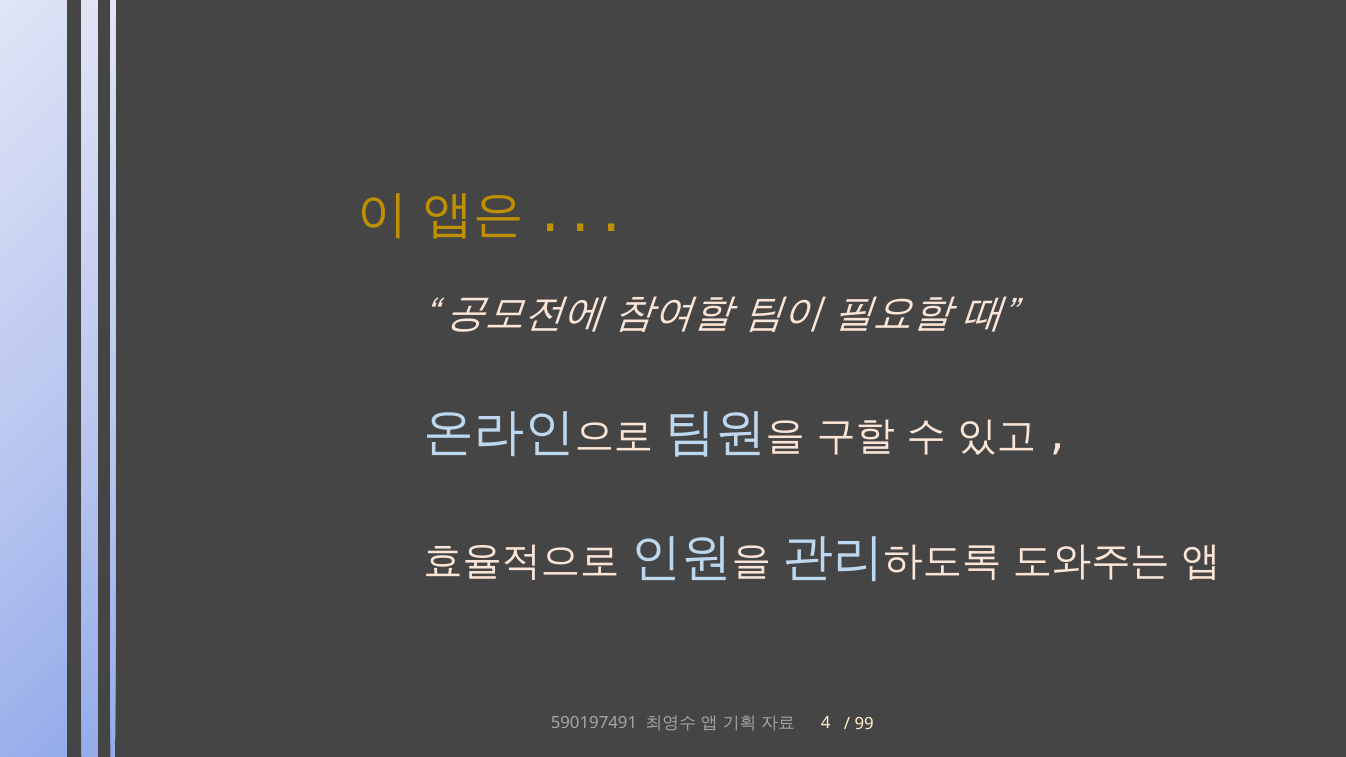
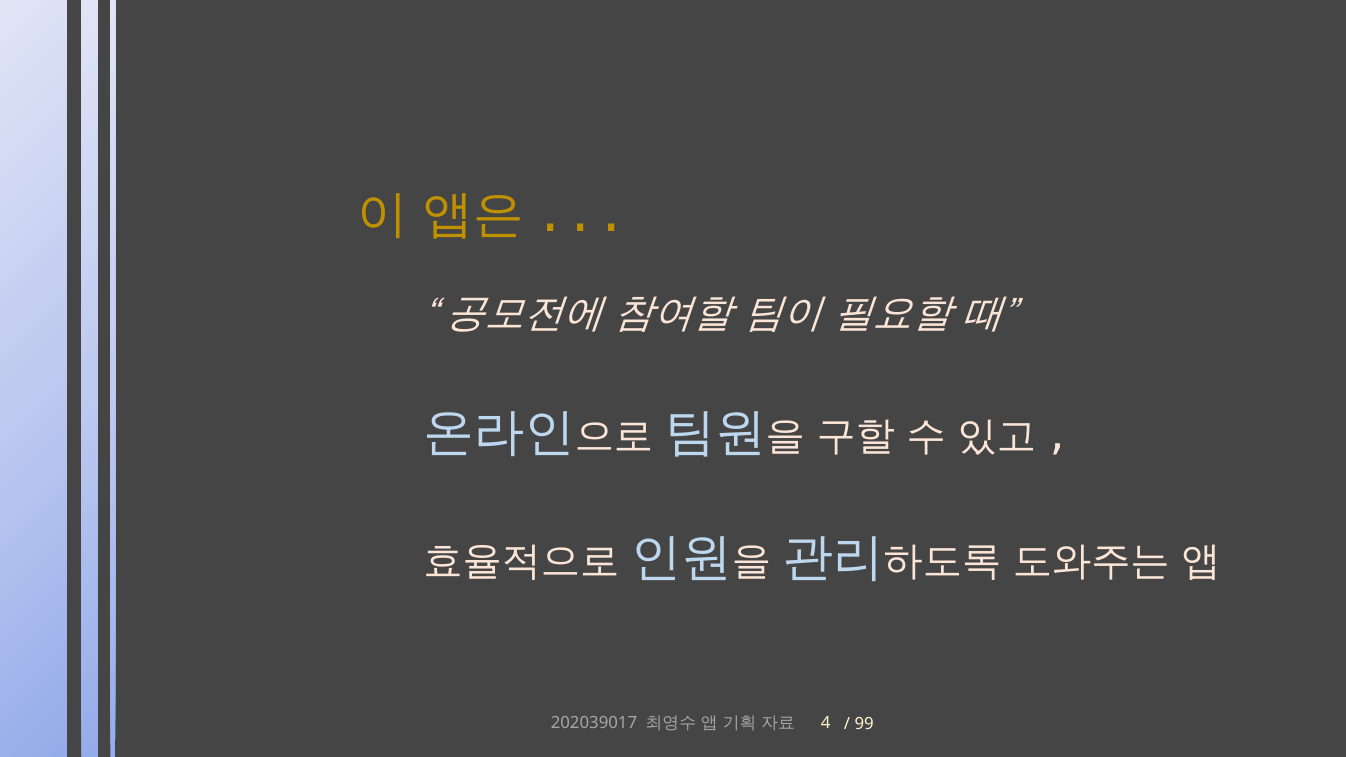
590197491: 590197491 -> 202039017 (594, 723)
